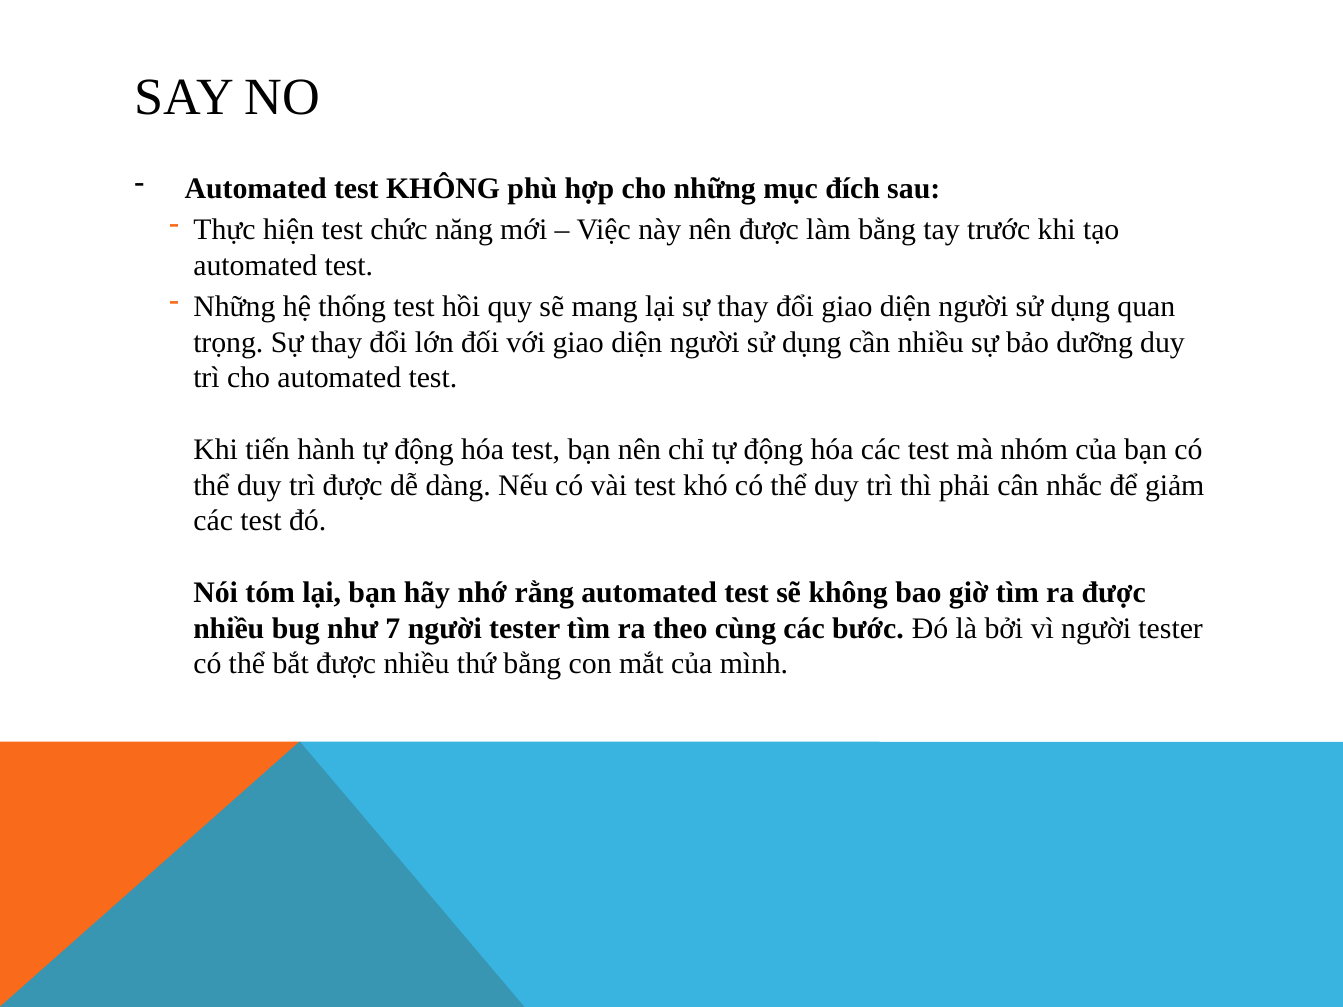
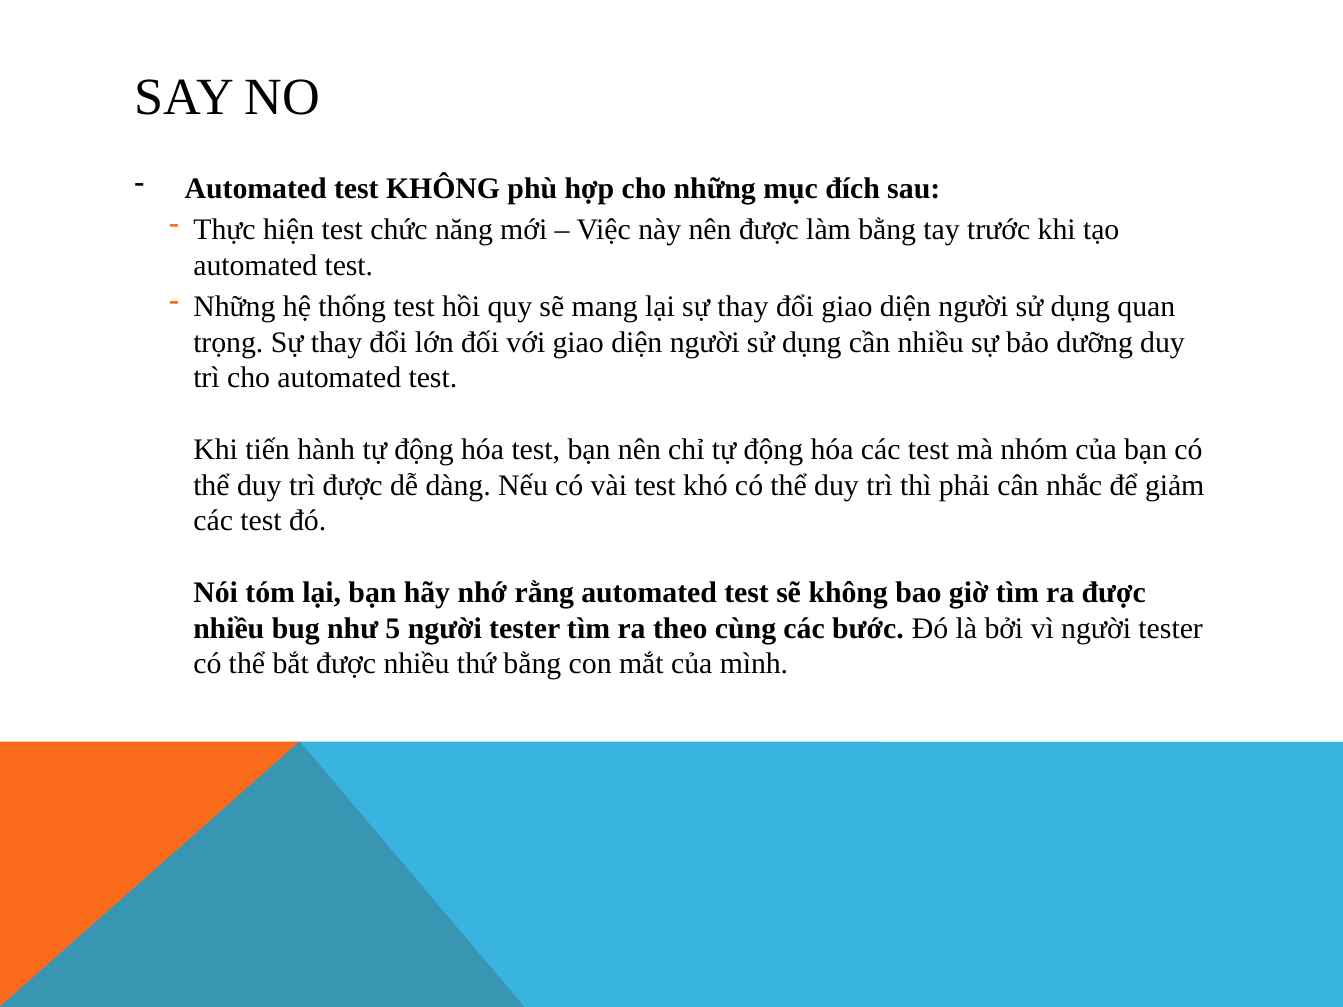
7: 7 -> 5 (393, 628)
